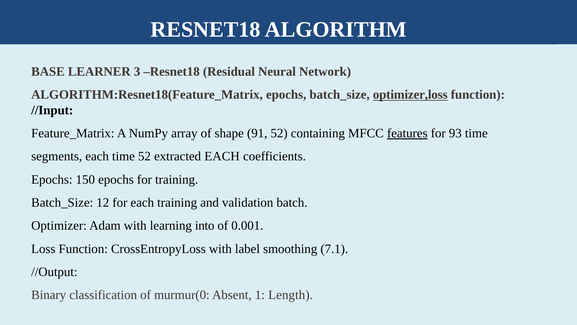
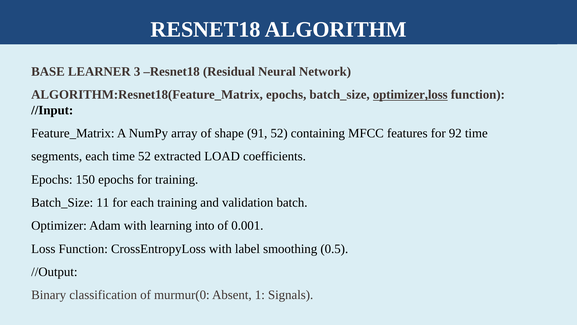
features underline: present -> none (407, 133)
93: 93 -> 92 (455, 133)
extracted EACH: EACH -> LOAD (222, 156)
12: 12 -> 11 (103, 202)
7.1: 7.1 -> 0.5 (334, 248)
Length: Length -> Signals (291, 295)
